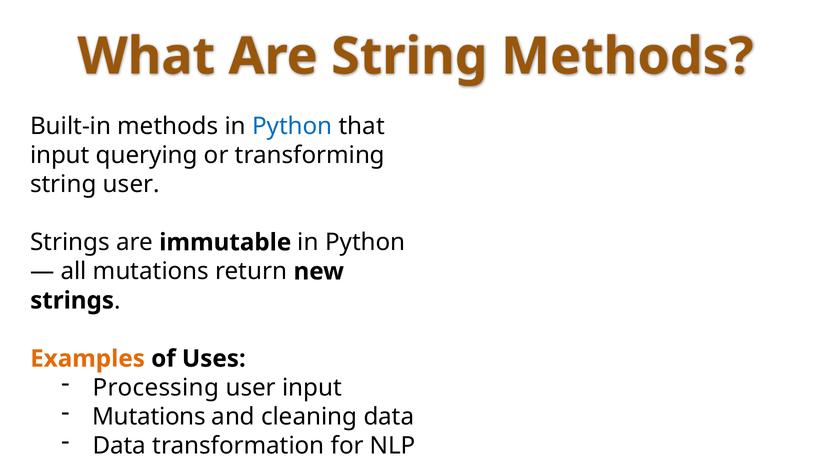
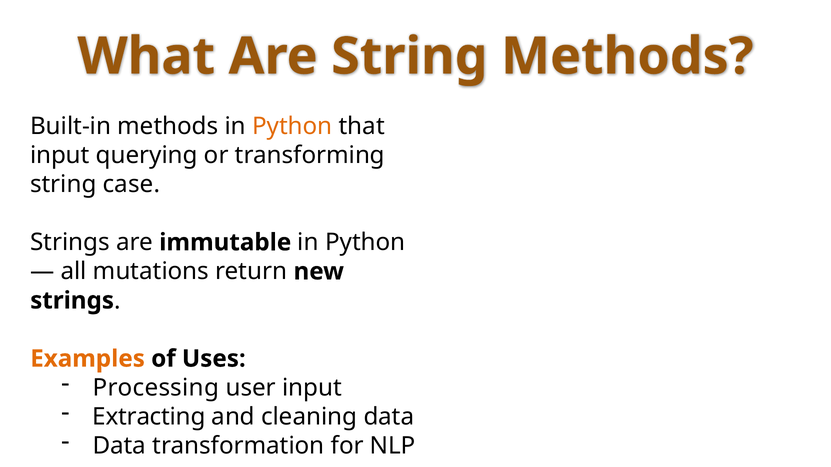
Python colour: blue -> orange (292, 126)
string user: user -> case (131, 184)
Mutations: Mutations -> Extracting (149, 417)
